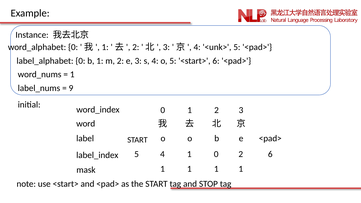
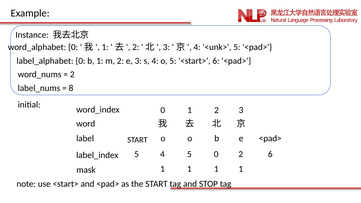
1: 1 -> 2 (72, 74)
9: 9 -> 8 (71, 88)
4 1: 1 -> 5 (189, 154)
